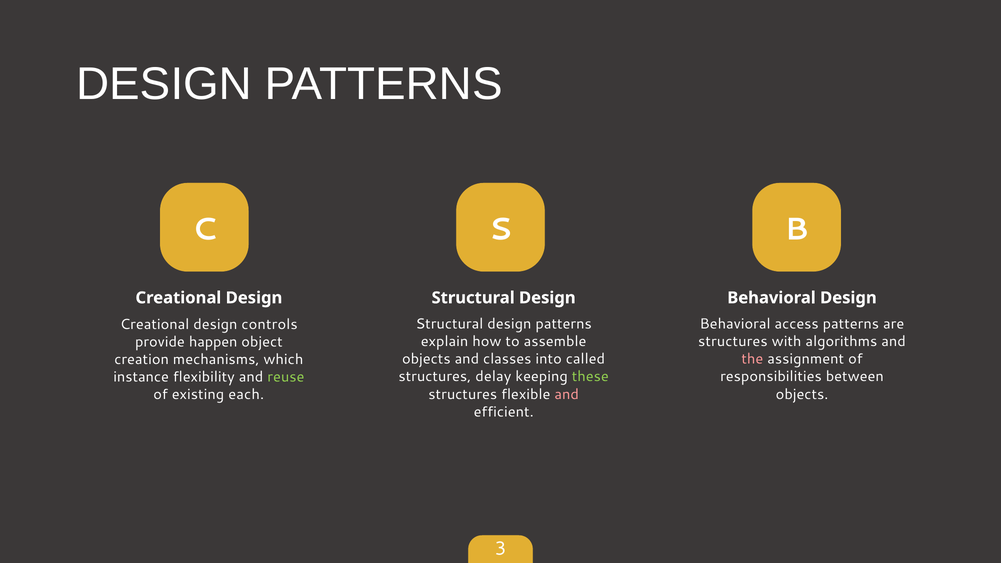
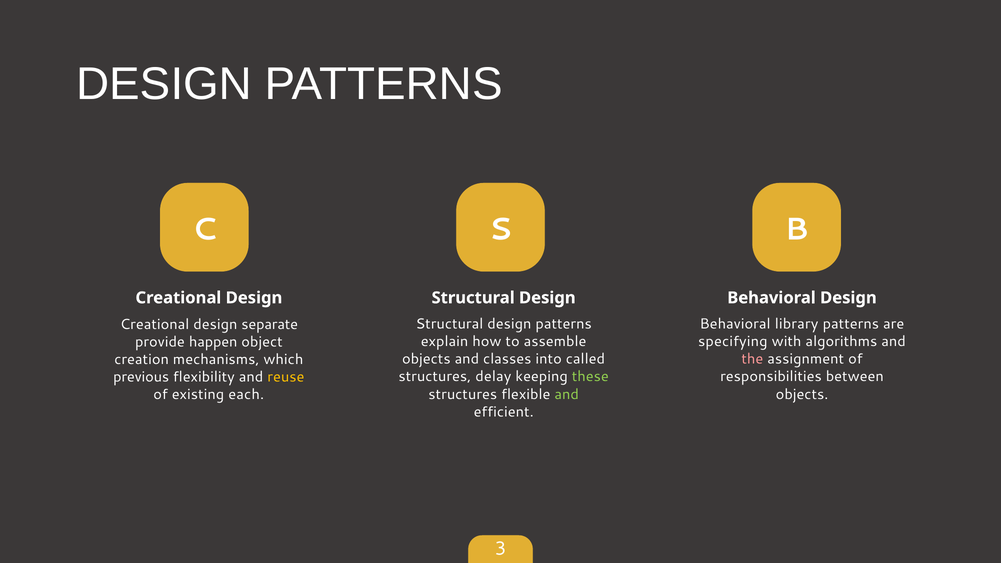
access: access -> library (797, 324)
controls: controls -> separate (270, 324)
structures: structures -> specifying (733, 342)
instance: instance -> previous (141, 377)
reuse colour: light green -> yellow (286, 377)
and colour: pink -> light green (567, 394)
